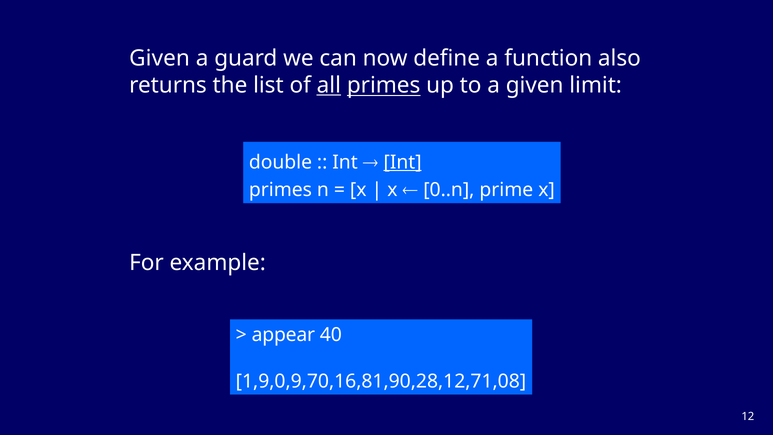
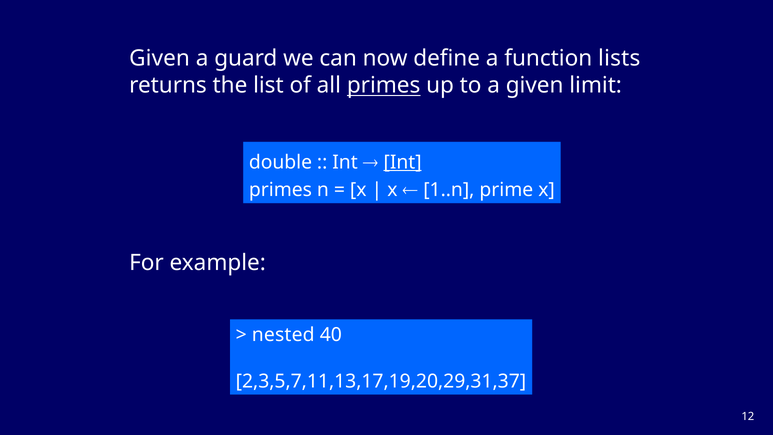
also: also -> lists (619, 58)
all underline: present -> none (329, 85)
0..n: 0..n -> 1..n (449, 190)
appear: appear -> nested (283, 335)
1,9,0,9,70,16,81,90,28,12,71,08: 1,9,0,9,70,16,81,90,28,12,71,08 -> 2,3,5,7,11,13,17,19,20,29,31,37 (381, 381)
